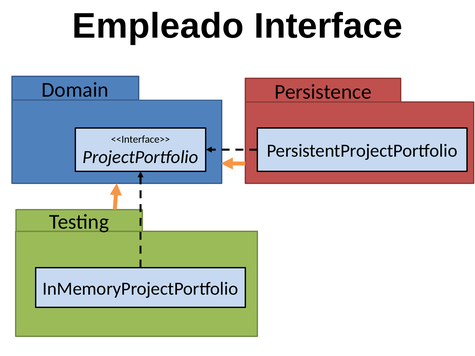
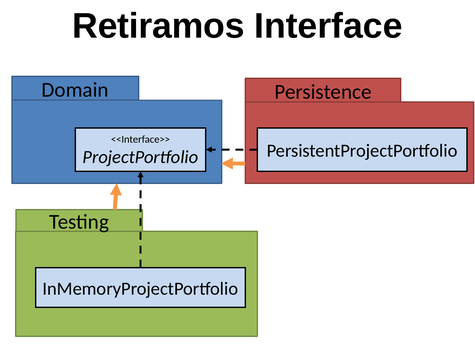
Empleado: Empleado -> Retiramos (158, 26)
